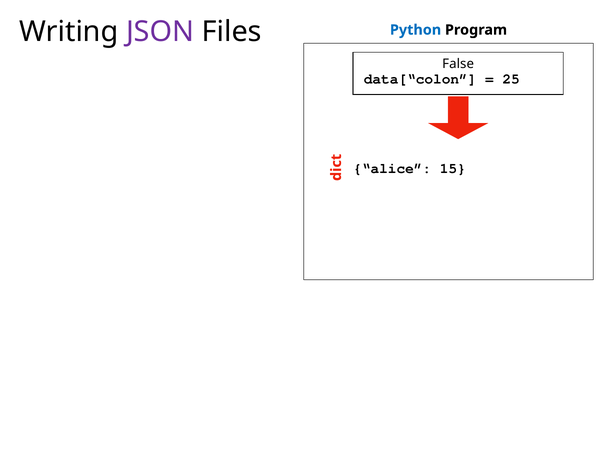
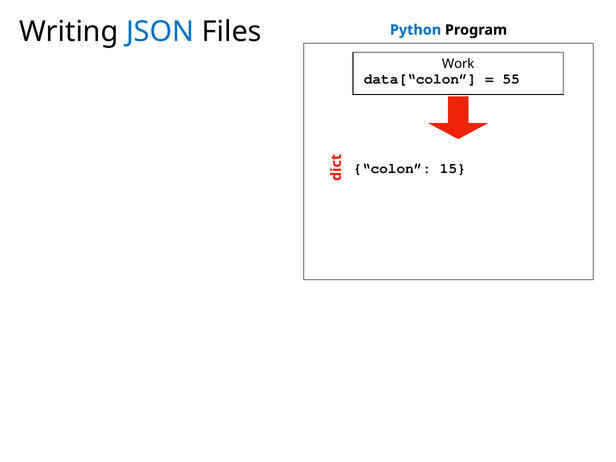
JSON colour: purple -> blue (160, 32)
False: False -> Work (458, 64)
25: 25 -> 55 (511, 79)
alice: alice -> colon (392, 168)
